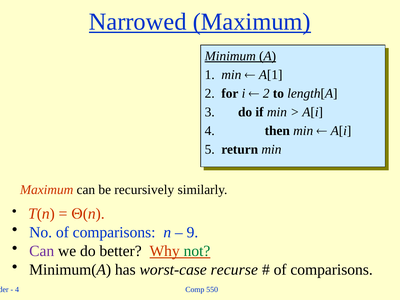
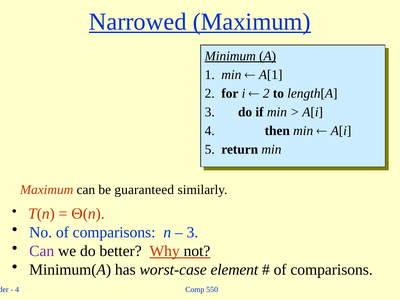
recursively: recursively -> guaranteed (144, 190)
9: 9 -> 3 (192, 232)
not colour: green -> black (197, 251)
recurse: recurse -> element (234, 270)
